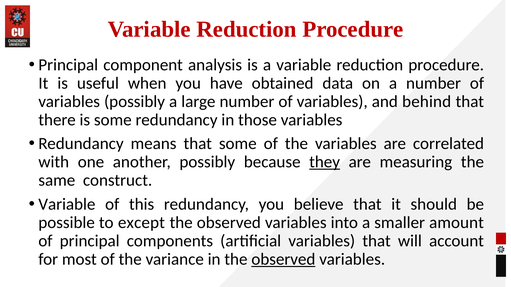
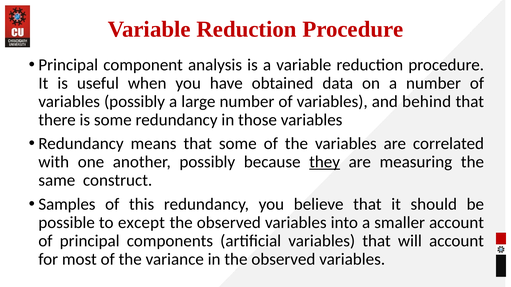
Variable: Variable -> Samples (67, 204)
smaller amount: amount -> account (457, 223)
observed underline: present -> none (283, 260)
